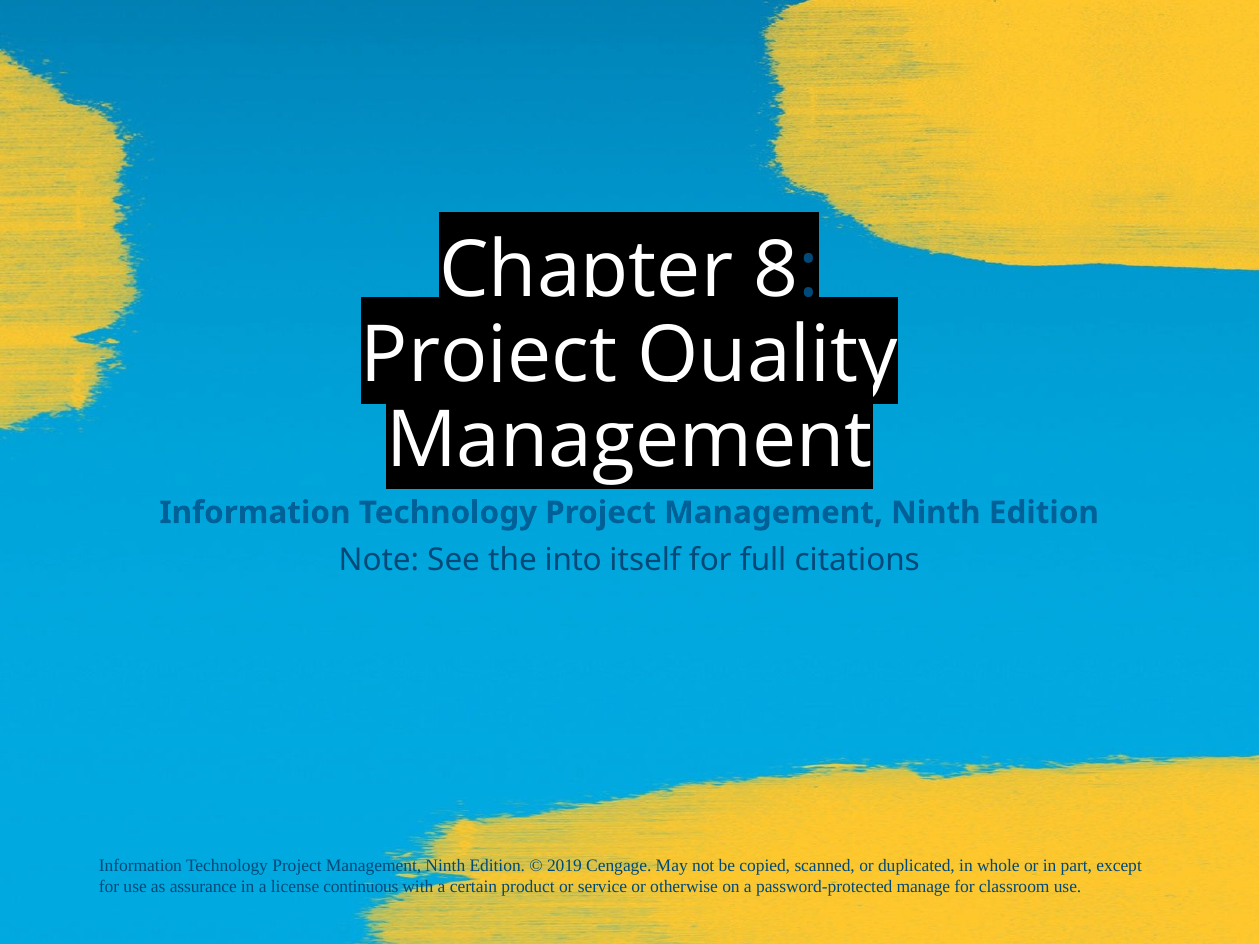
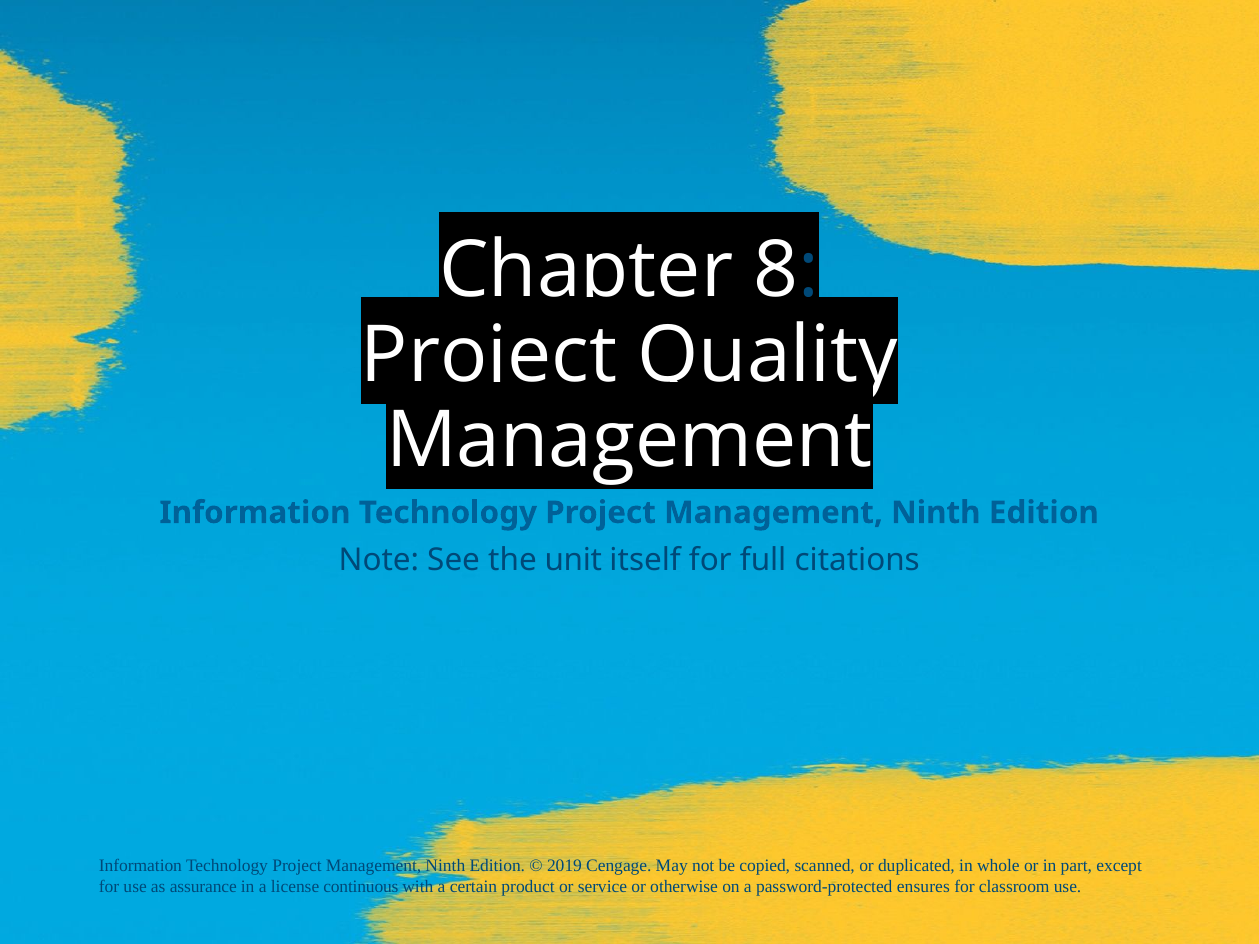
into: into -> unit (573, 560)
manage: manage -> ensures (923, 887)
